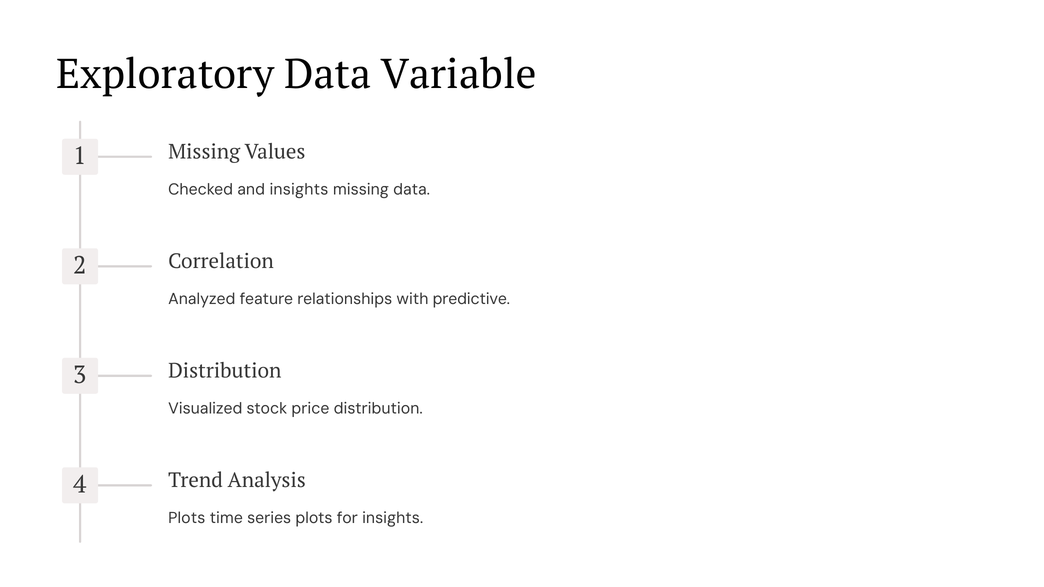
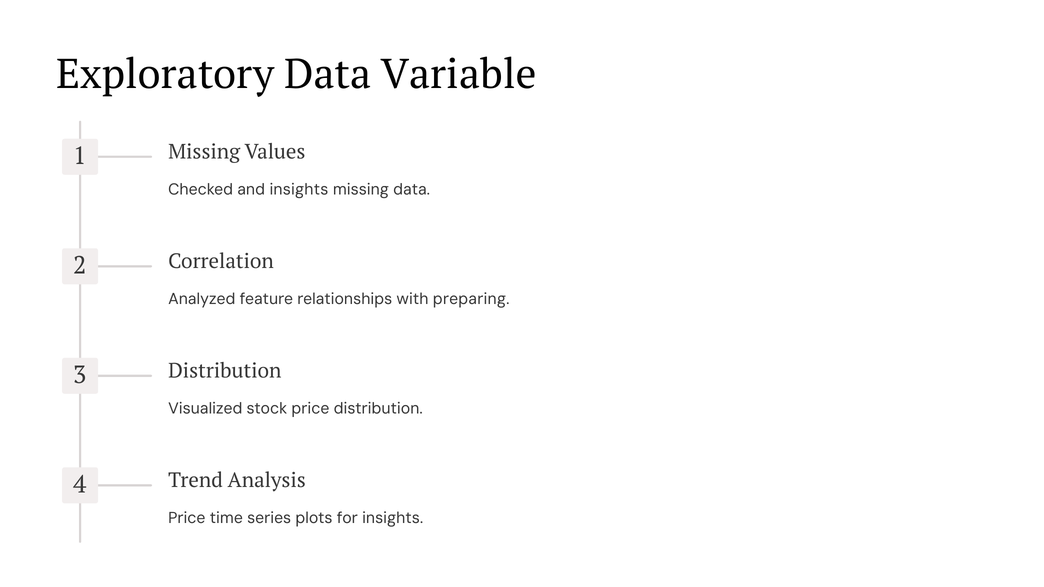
predictive: predictive -> preparing (471, 299)
Plots: Plots -> Price (187, 518)
